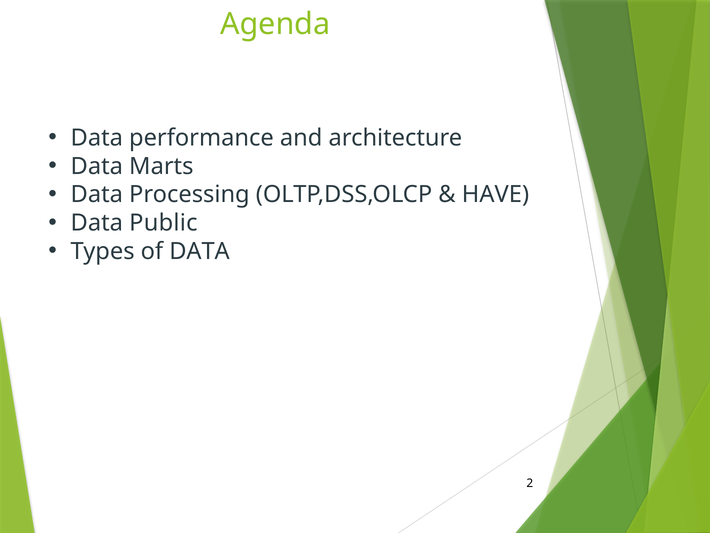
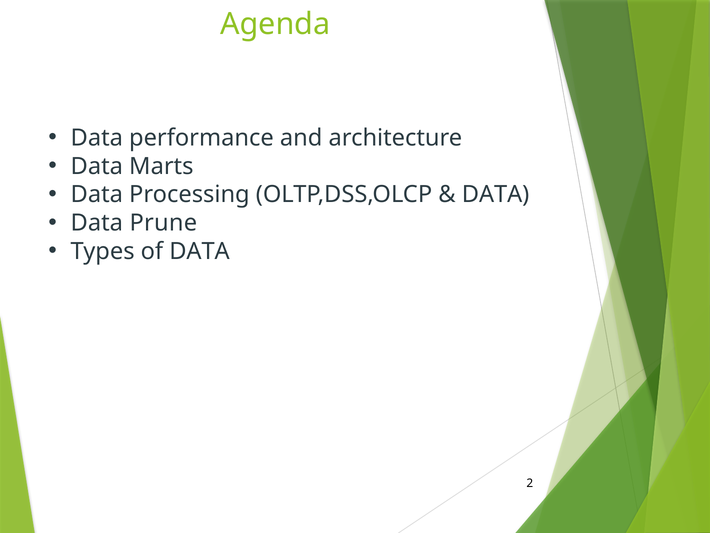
HAVE: HAVE -> DATA (496, 194)
Public: Public -> Prune (163, 223)
